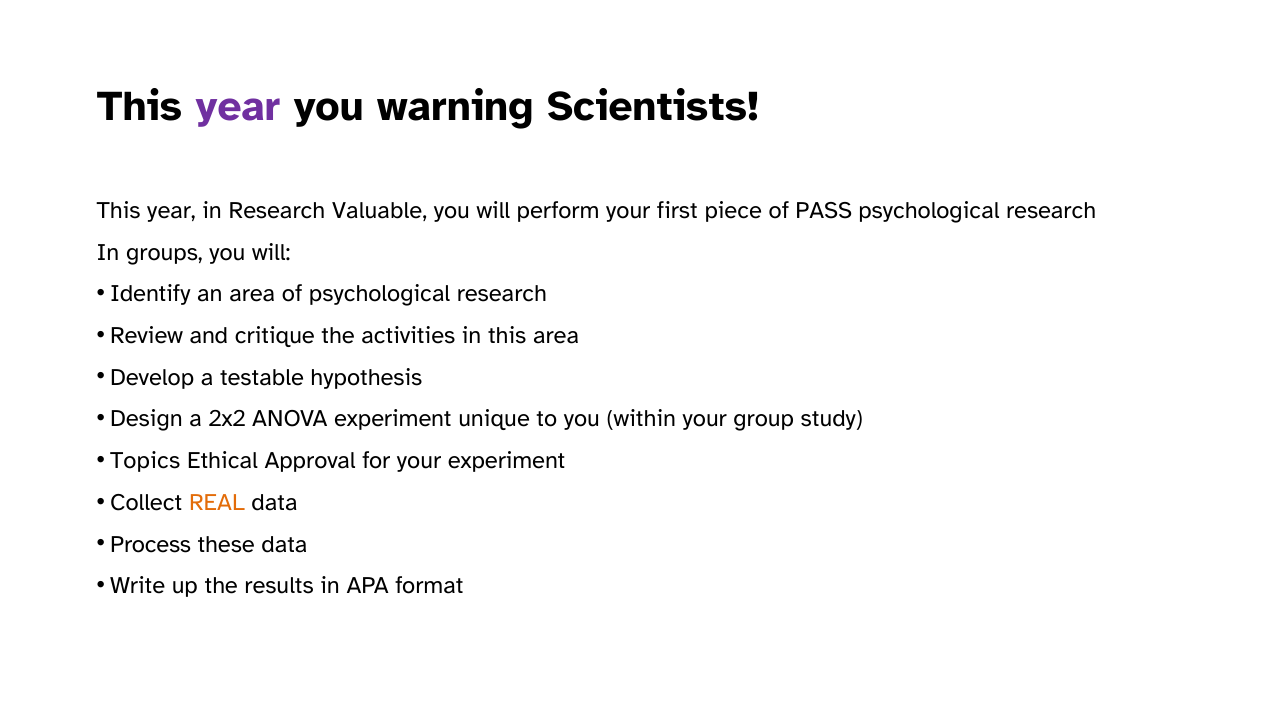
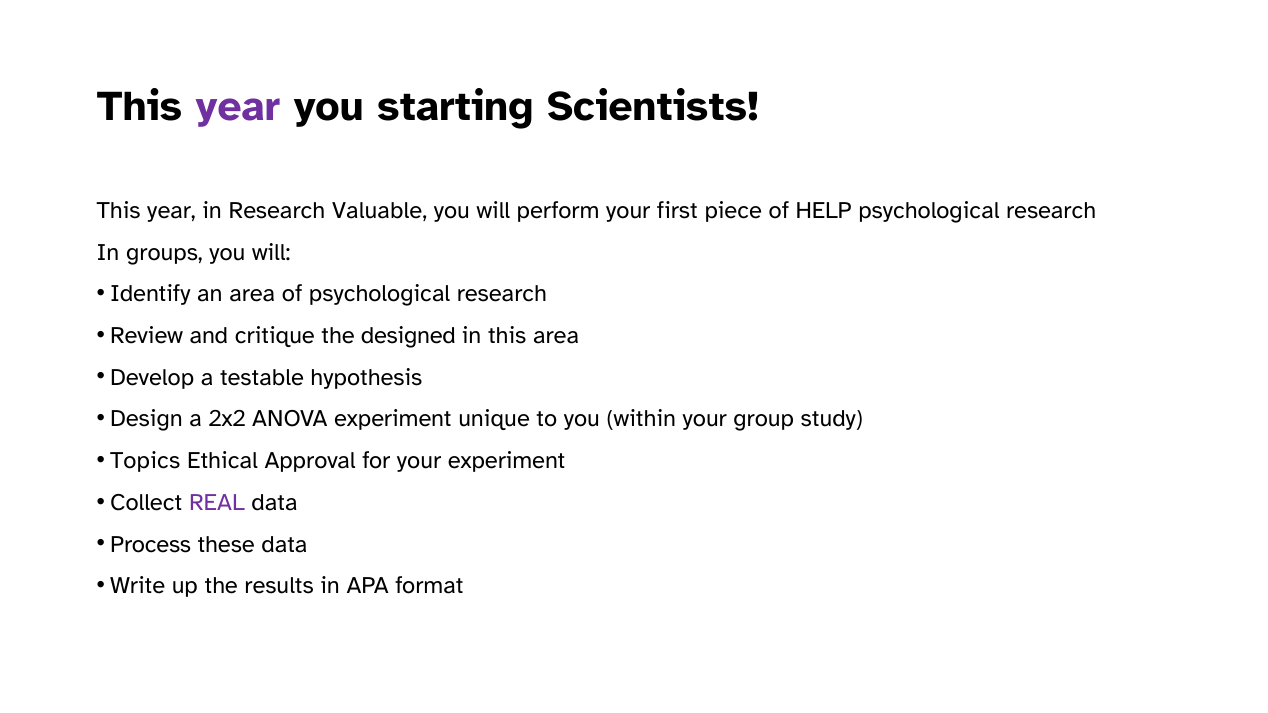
warning: warning -> starting (455, 107)
PASS: PASS -> HELP (824, 211)
activities: activities -> designed (408, 336)
REAL colour: orange -> purple (217, 503)
